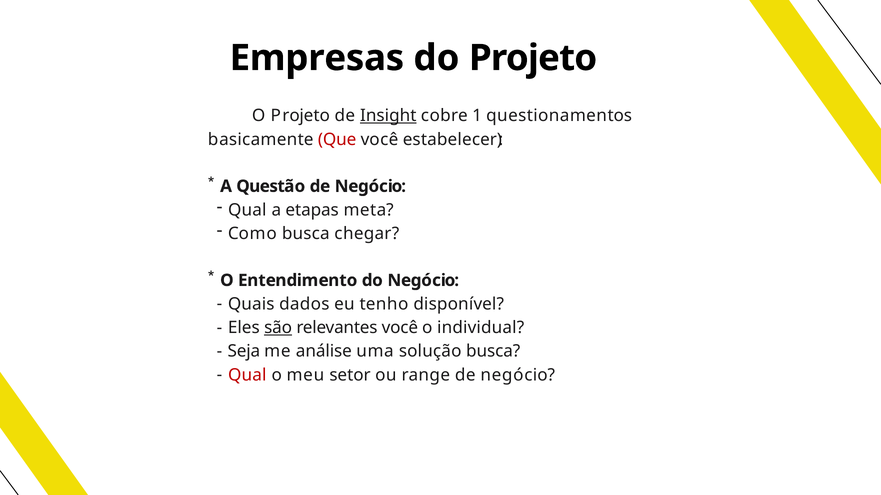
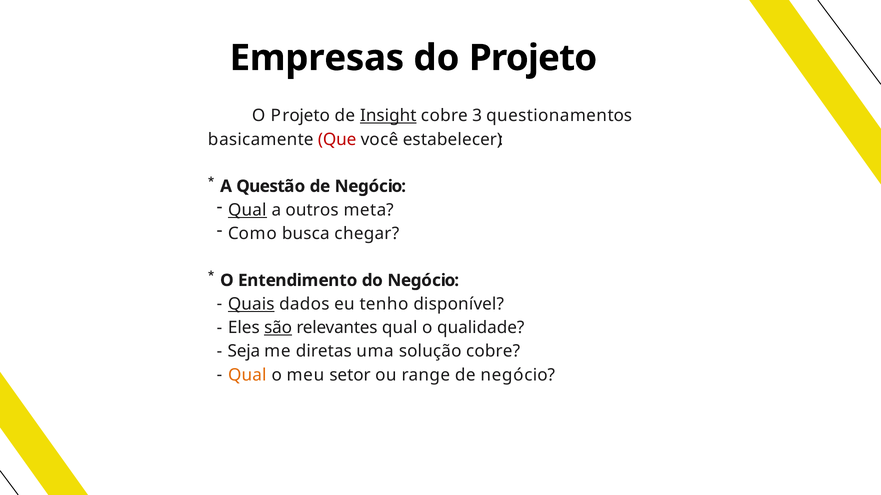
1: 1 -> 3 (477, 116)
Qual underline: none -> present (247, 210)
etapas: etapas -> outros (312, 210)
Quais underline: none -> present (251, 304)
relevantes você: você -> qual (400, 328)
individual: individual -> qualidade (481, 328)
análise: análise -> diretas (324, 352)
solução busca: busca -> cobre (493, 352)
Qual colour: red -> orange (247, 375)
